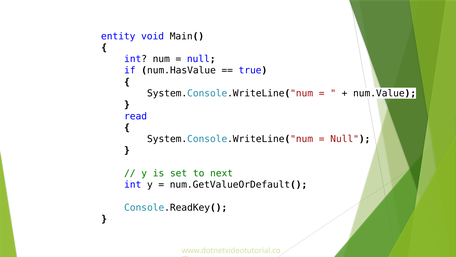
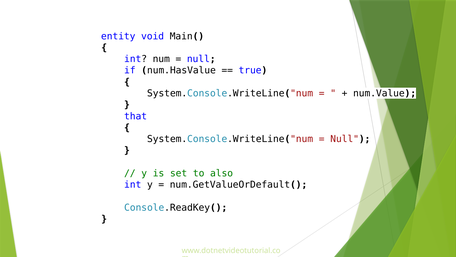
read: read -> that (136, 116)
next: next -> also (222, 173)
